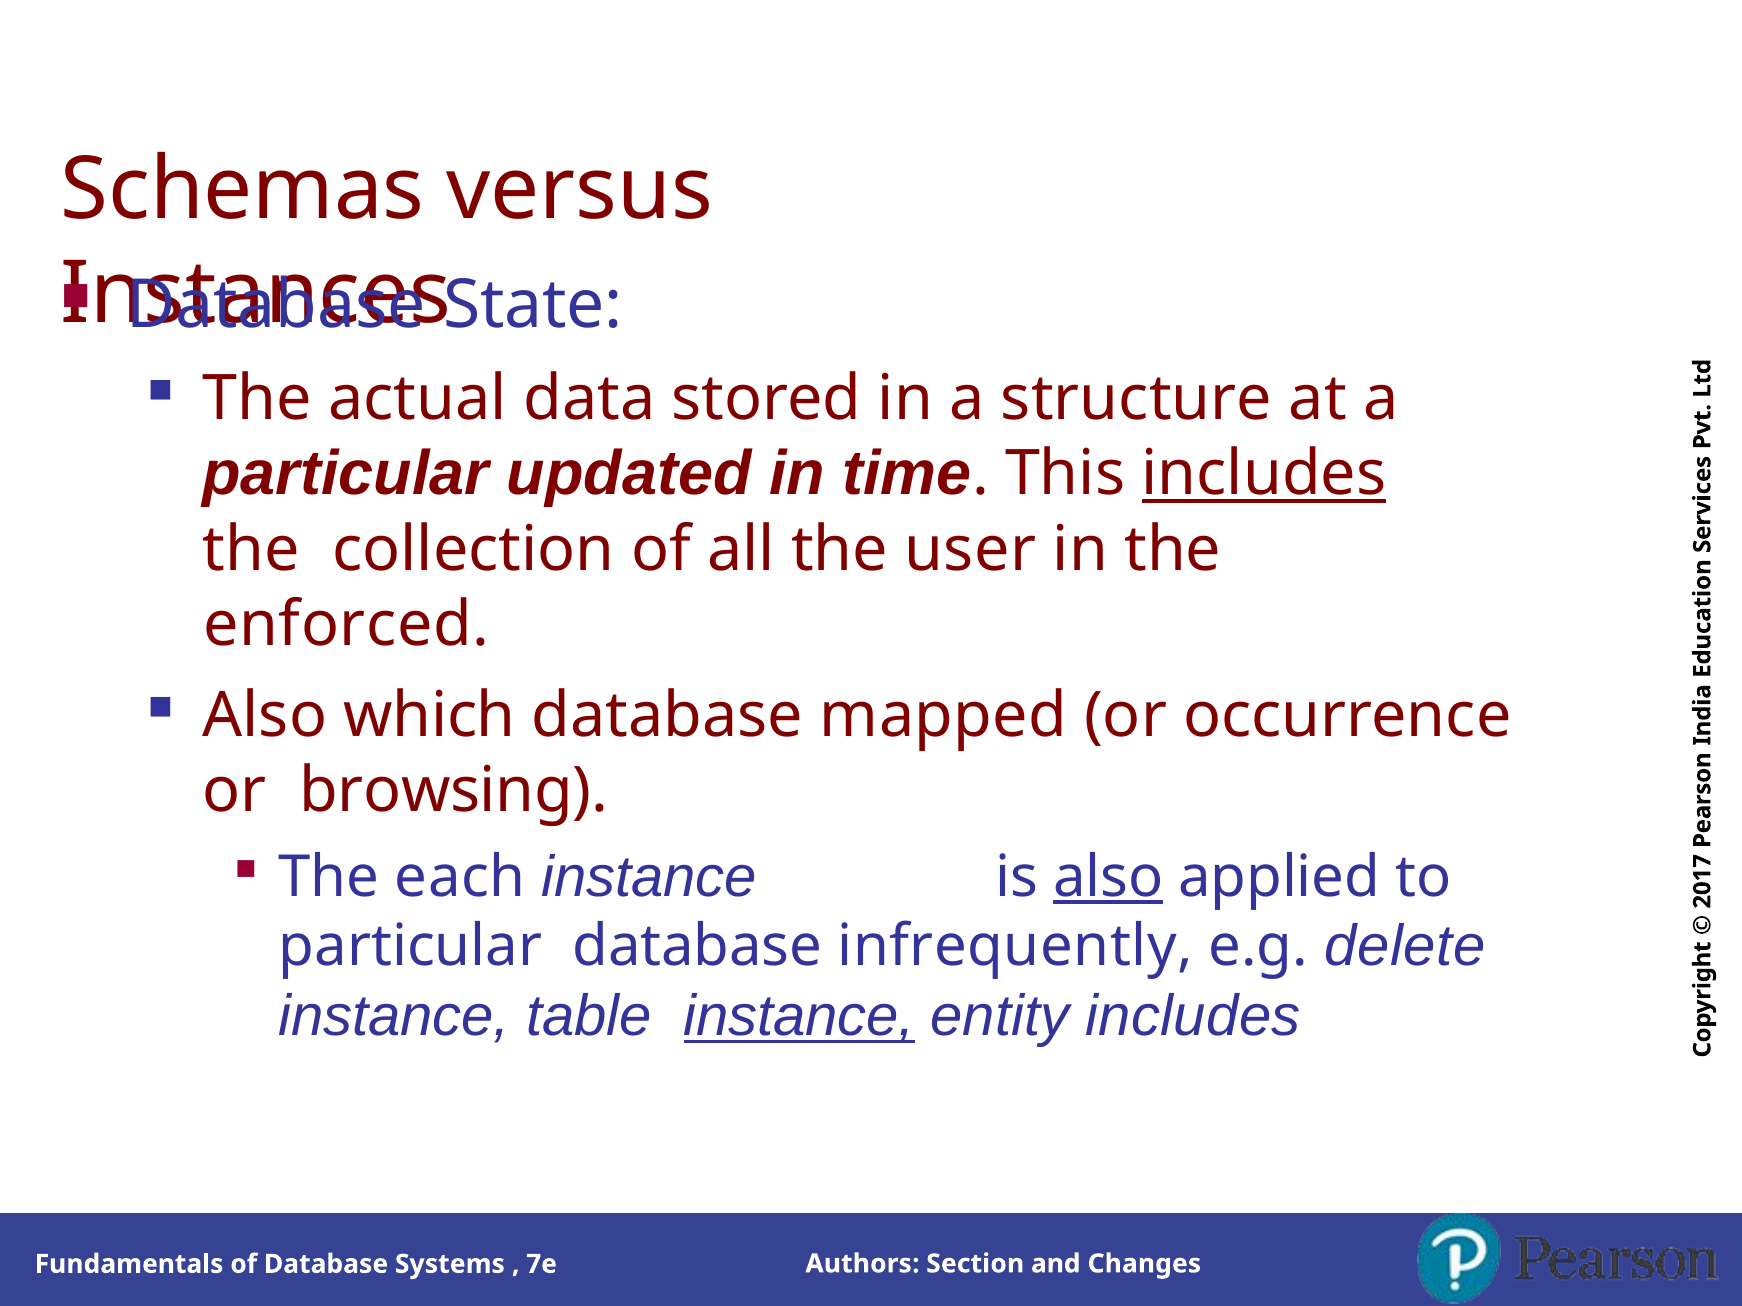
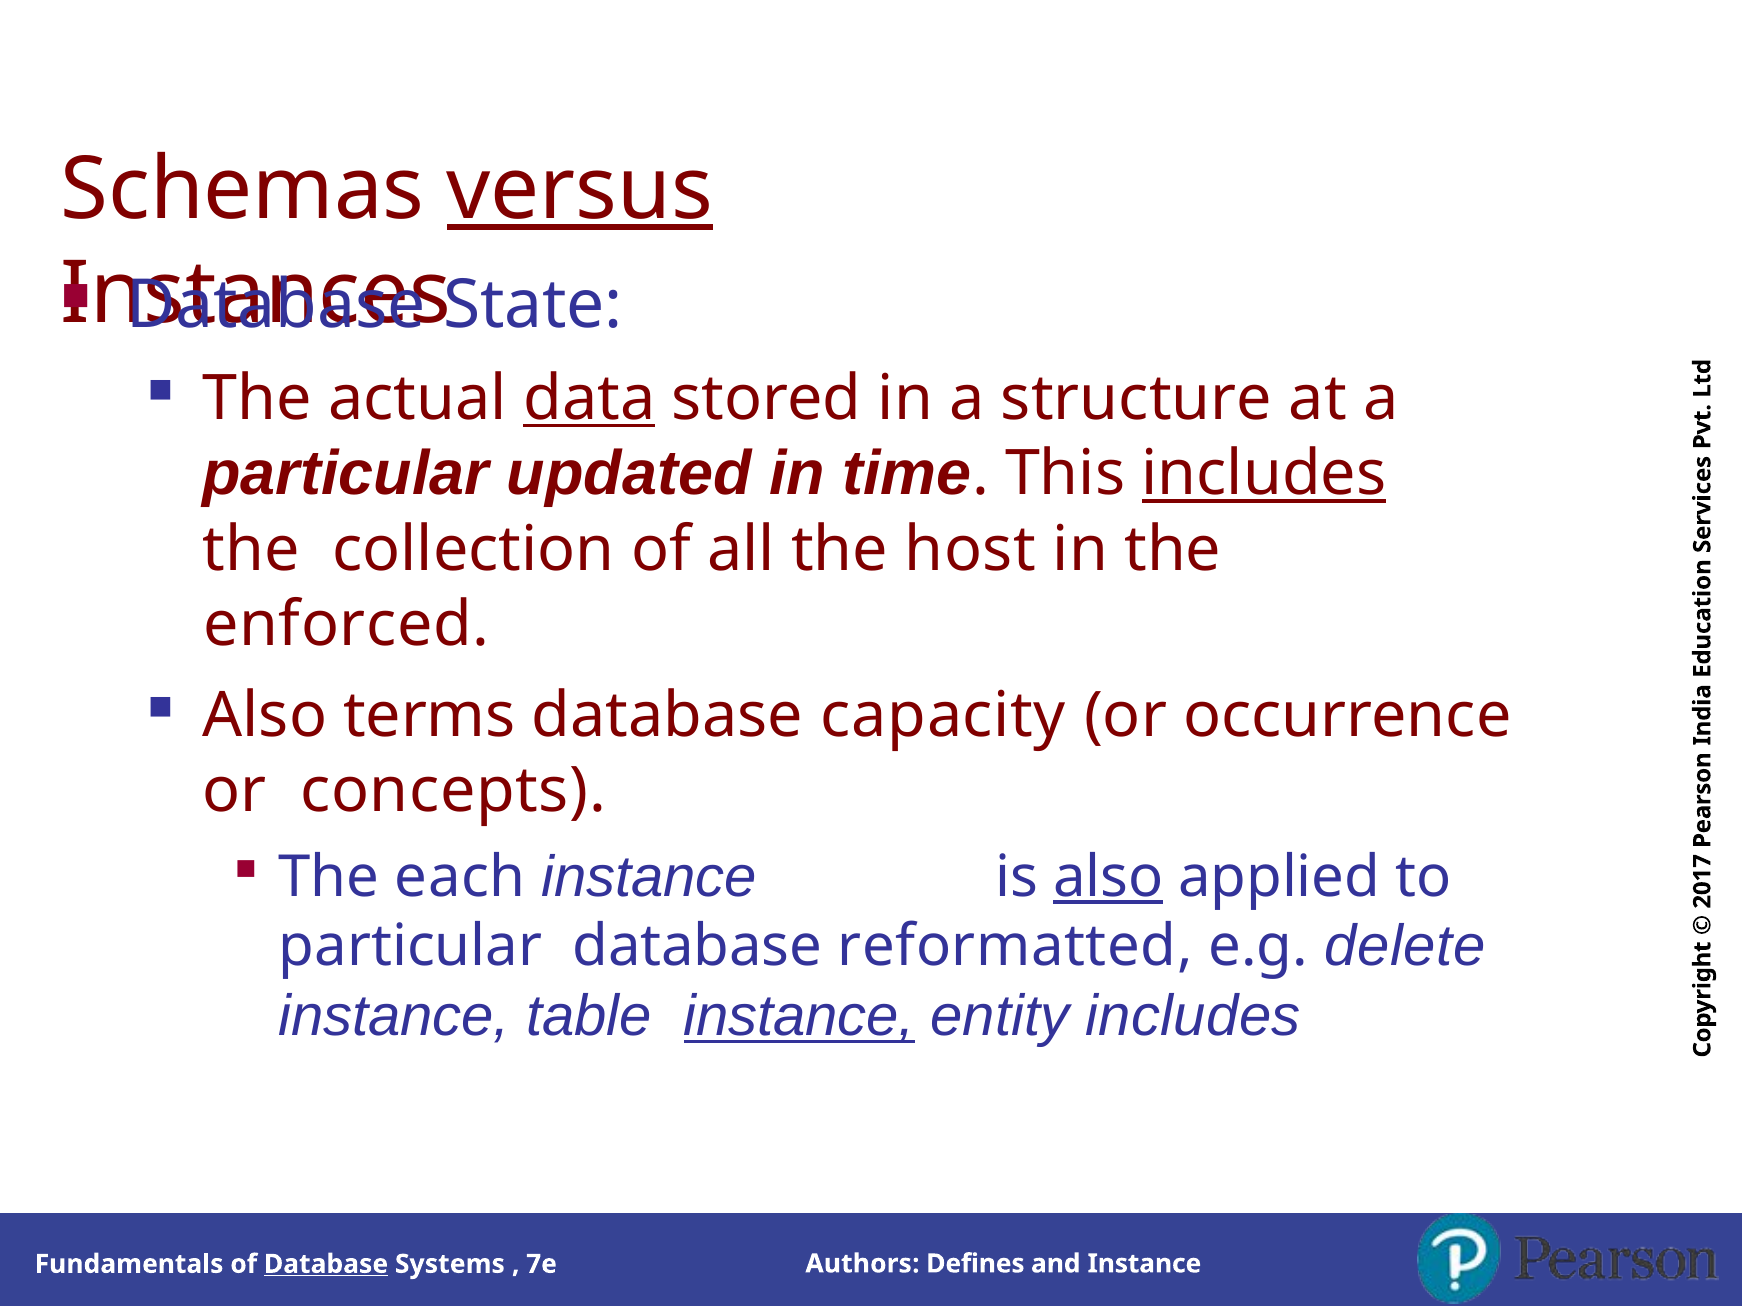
versus underline: none -> present (580, 190)
data underline: none -> present (589, 399)
user: user -> host (970, 550)
which: which -> terms (430, 716)
mapped: mapped -> capacity (943, 716)
browsing: browsing -> concepts (453, 791)
infrequently: infrequently -> reformatted (1015, 947)
Database underline: none -> present (326, 1265)
Section: Section -> Defines (975, 1264)
and Changes: Changes -> Instance (1144, 1264)
